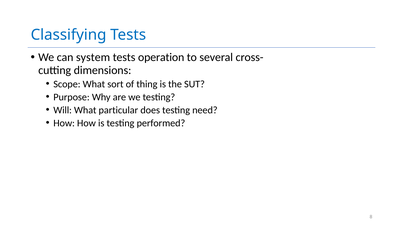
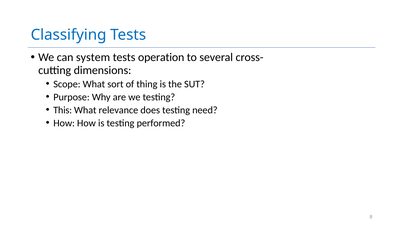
Will: Will -> This (63, 110)
particular: particular -> relevance (118, 110)
